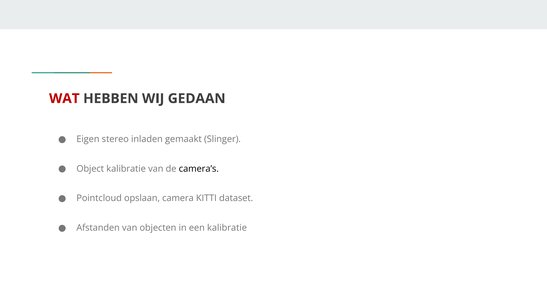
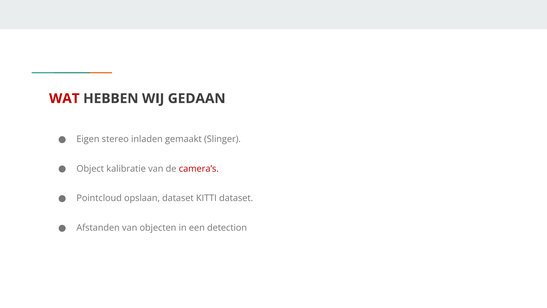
camera’s colour: black -> red (199, 169)
opslaan camera: camera -> dataset (178, 198)
een kalibratie: kalibratie -> detection (227, 228)
